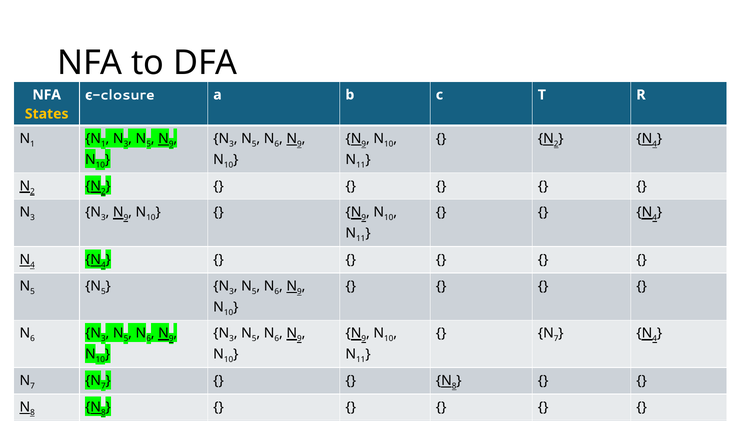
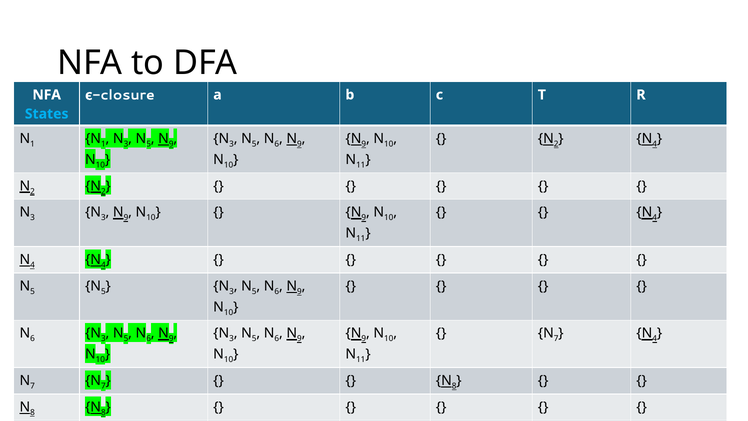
States colour: yellow -> light blue (47, 114)
